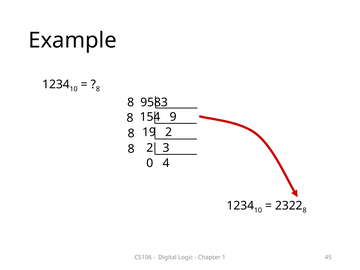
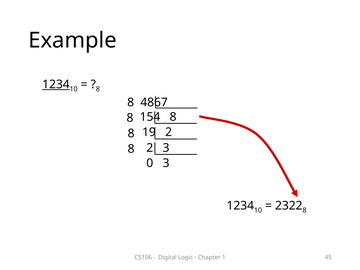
1234 underline: none -> present (56, 84)
9583: 9583 -> 4867 (154, 102)
154 9: 9 -> 8 (173, 117)
0 4: 4 -> 3 (166, 163)
